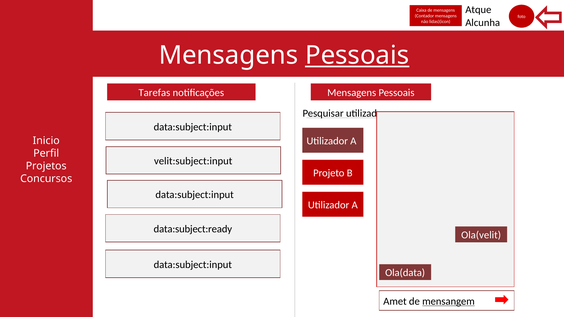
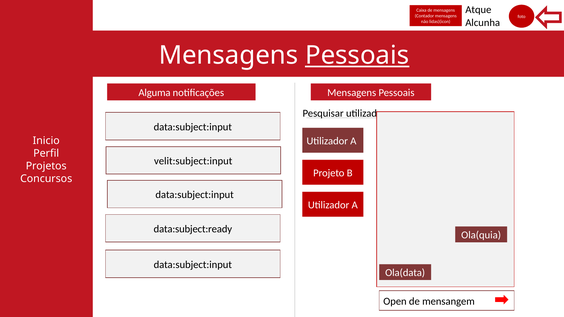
Tarefas: Tarefas -> Alguma (154, 93)
Ola(velit: Ola(velit -> Ola(quia (481, 235)
Amet: Amet -> Open (395, 302)
mensangem underline: present -> none (448, 302)
